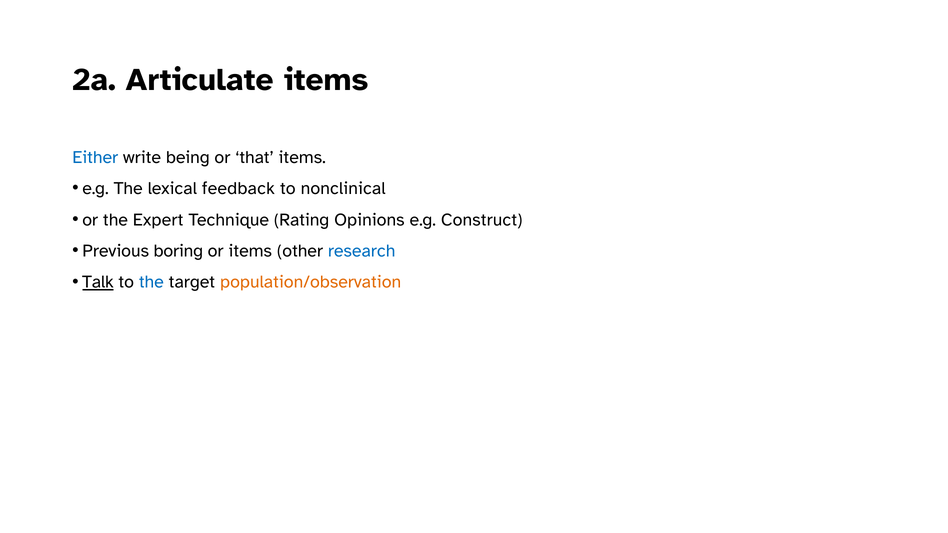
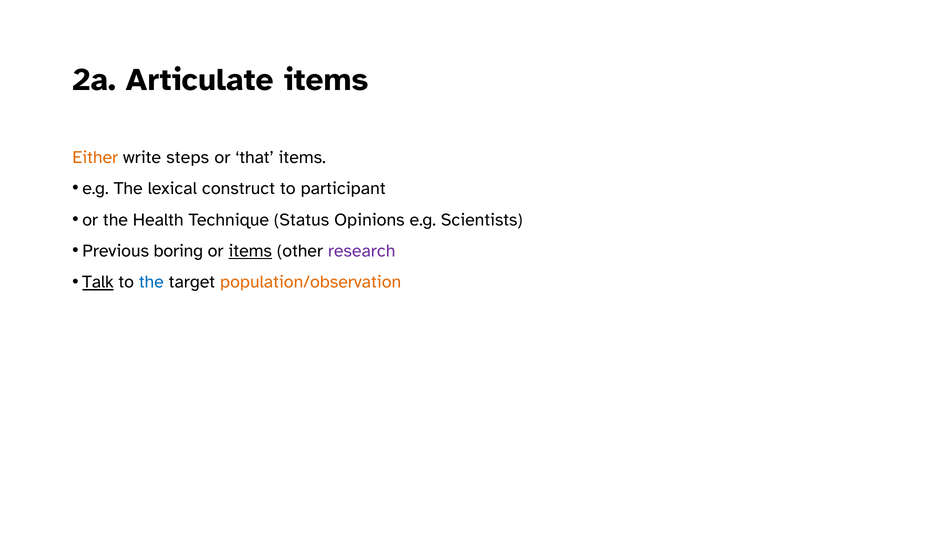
Either colour: blue -> orange (95, 157)
being: being -> steps (188, 157)
feedback: feedback -> construct (239, 189)
nonclinical: nonclinical -> participant (343, 189)
Expert: Expert -> Health (158, 220)
Rating: Rating -> Status (302, 220)
Construct: Construct -> Scientists (482, 220)
items underline: none -> present (250, 251)
research colour: blue -> purple (362, 251)
